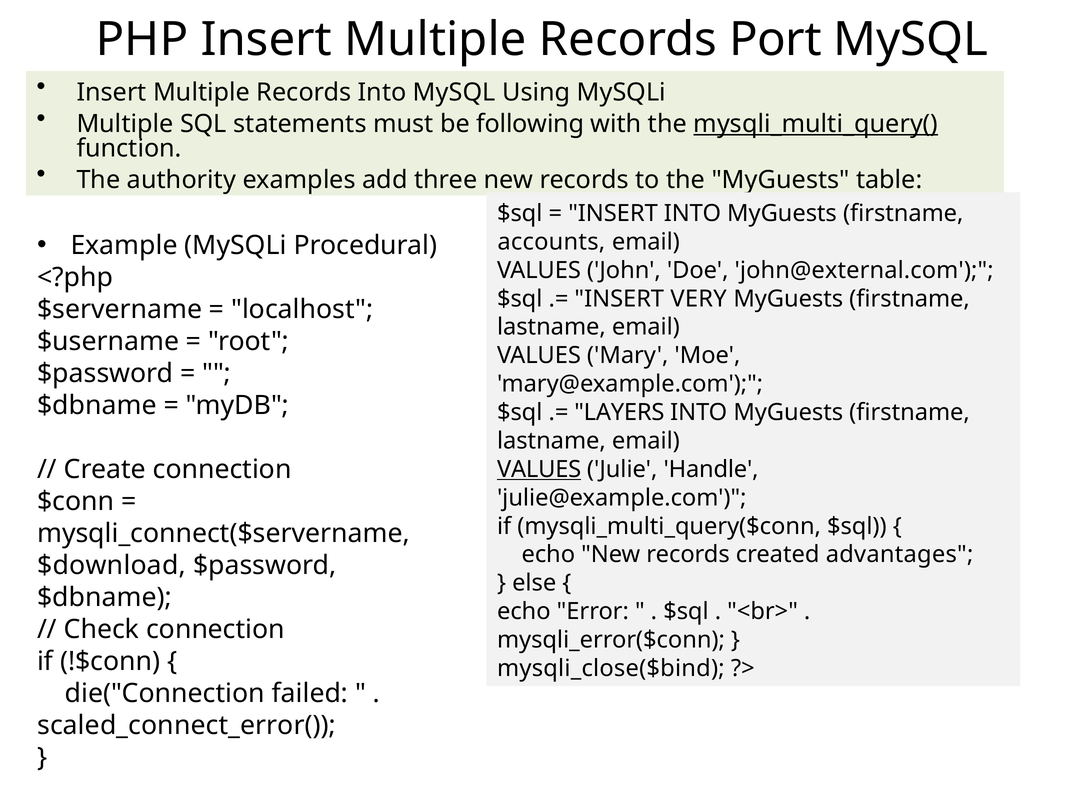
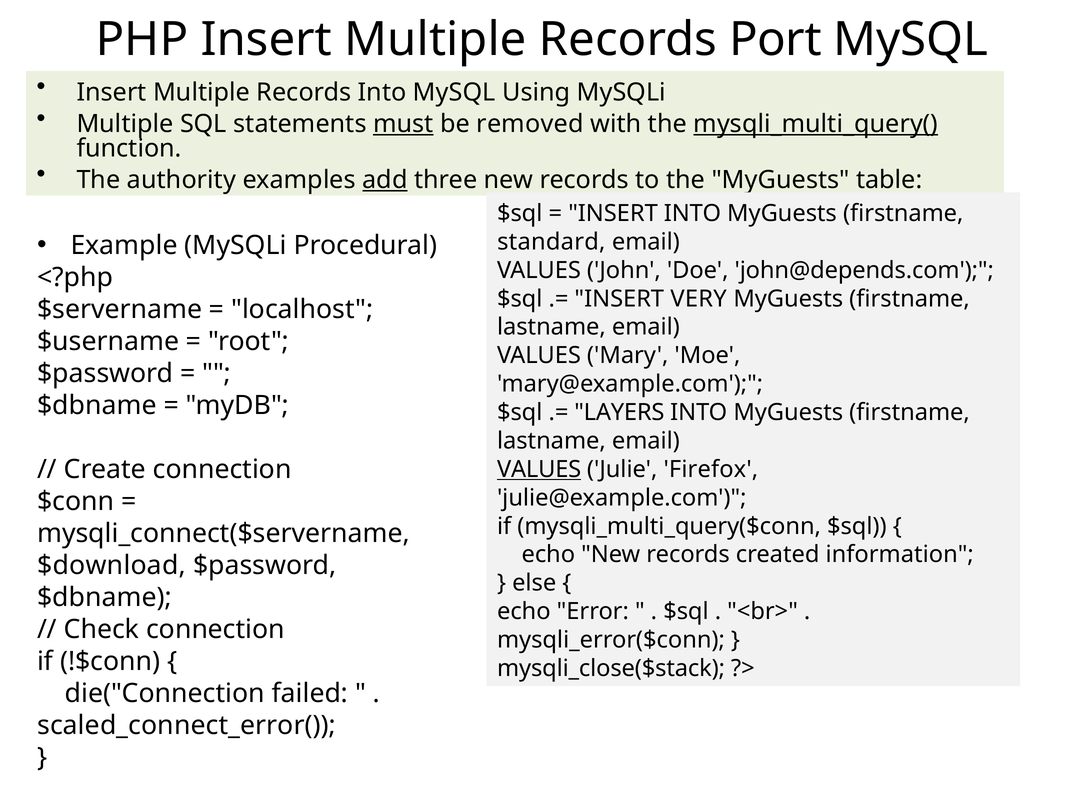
must underline: none -> present (403, 124)
following: following -> removed (530, 124)
add underline: none -> present (385, 180)
accounts: accounts -> standard (551, 242)
john@external.com: john@external.com -> john@depends.com (864, 270)
Handle: Handle -> Firefox (711, 469)
advantages: advantages -> information (900, 555)
mysqli_close($bind: mysqli_close($bind -> mysqli_close($stack (611, 669)
